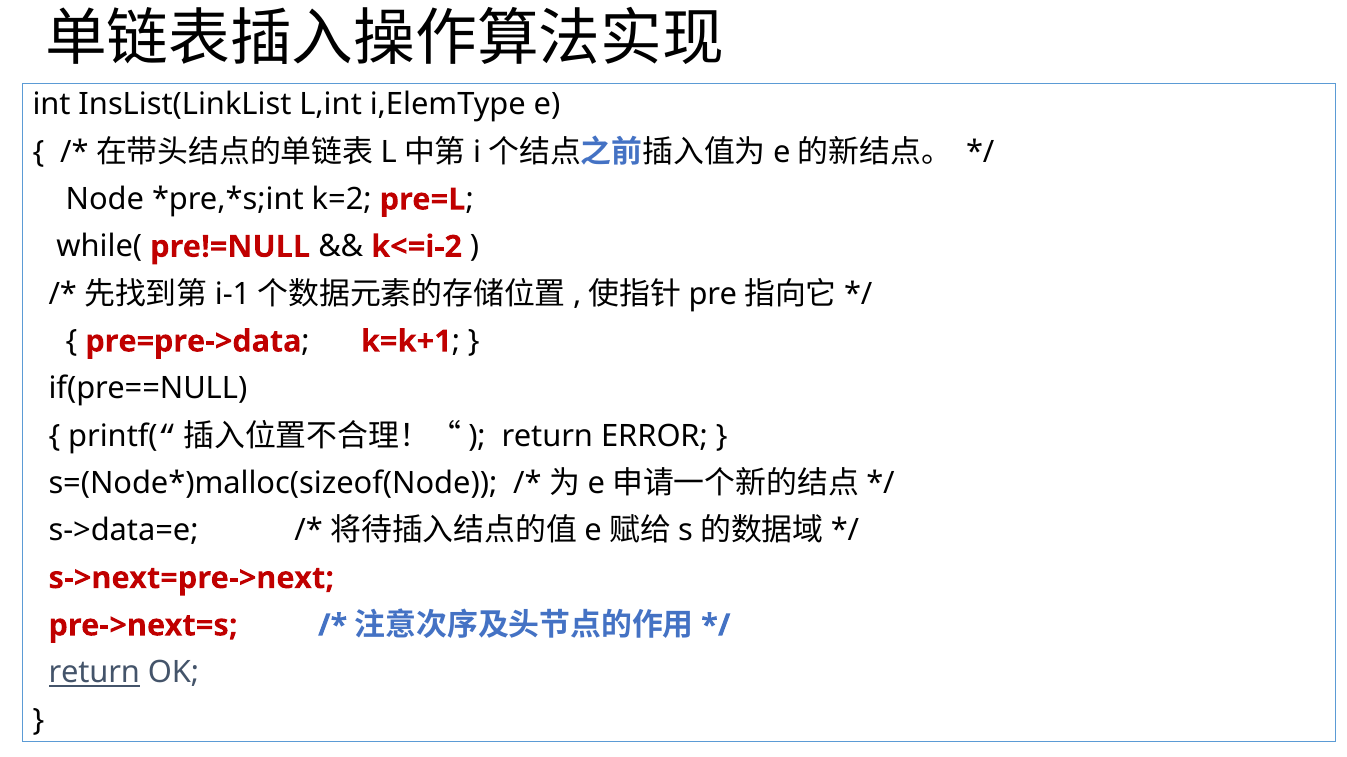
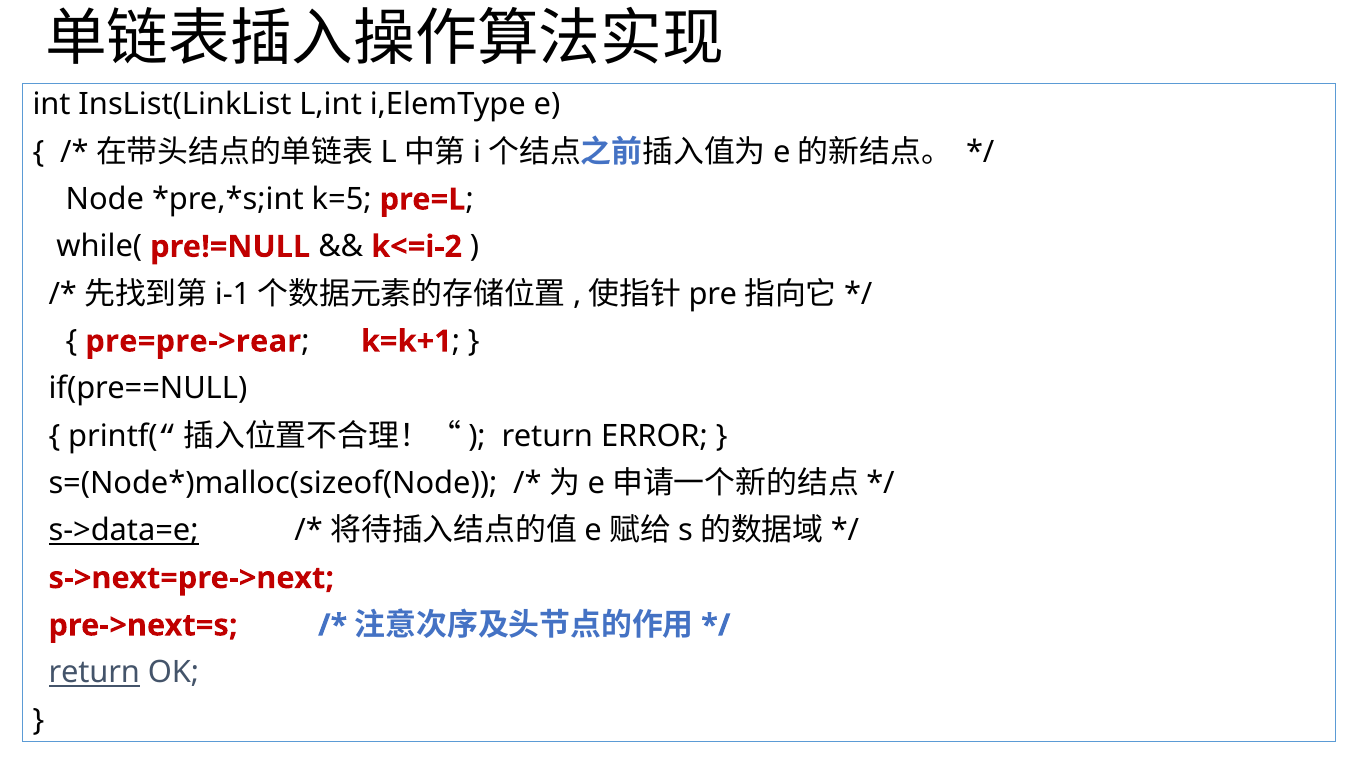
k=2: k=2 -> k=5 (342, 200)
pre=pre->data: pre=pre->data -> pre=pre->rear (193, 342)
s->data=e underline: none -> present (124, 531)
